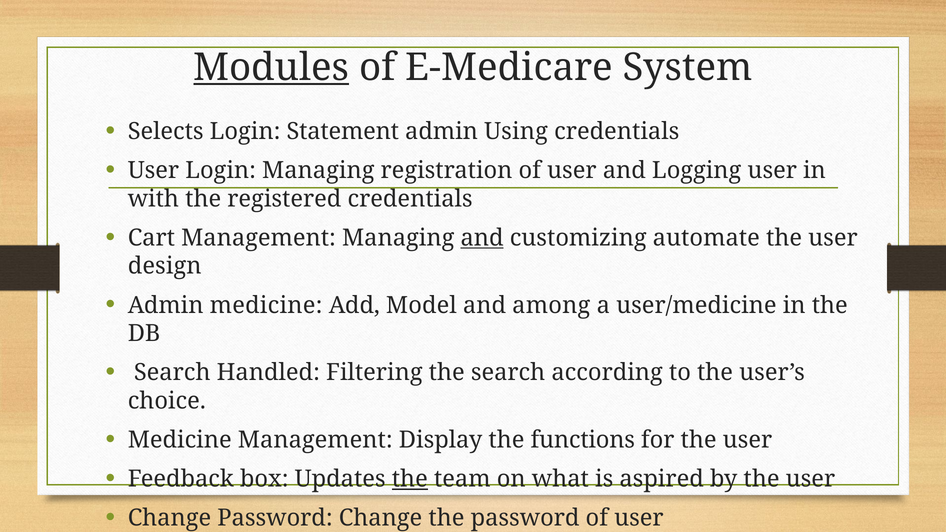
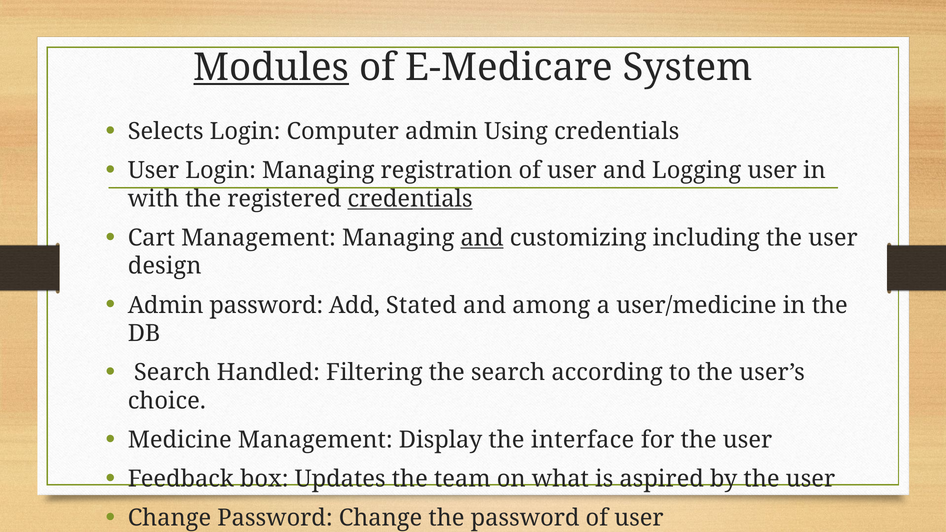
Statement: Statement -> Computer (343, 131)
credentials underline: none -> present (410, 199)
automate: automate -> including (706, 238)
Admin medicine: medicine -> password (266, 305)
Model: Model -> Stated (421, 305)
functions: functions -> interface (583, 440)
the underline: present -> none (410, 479)
